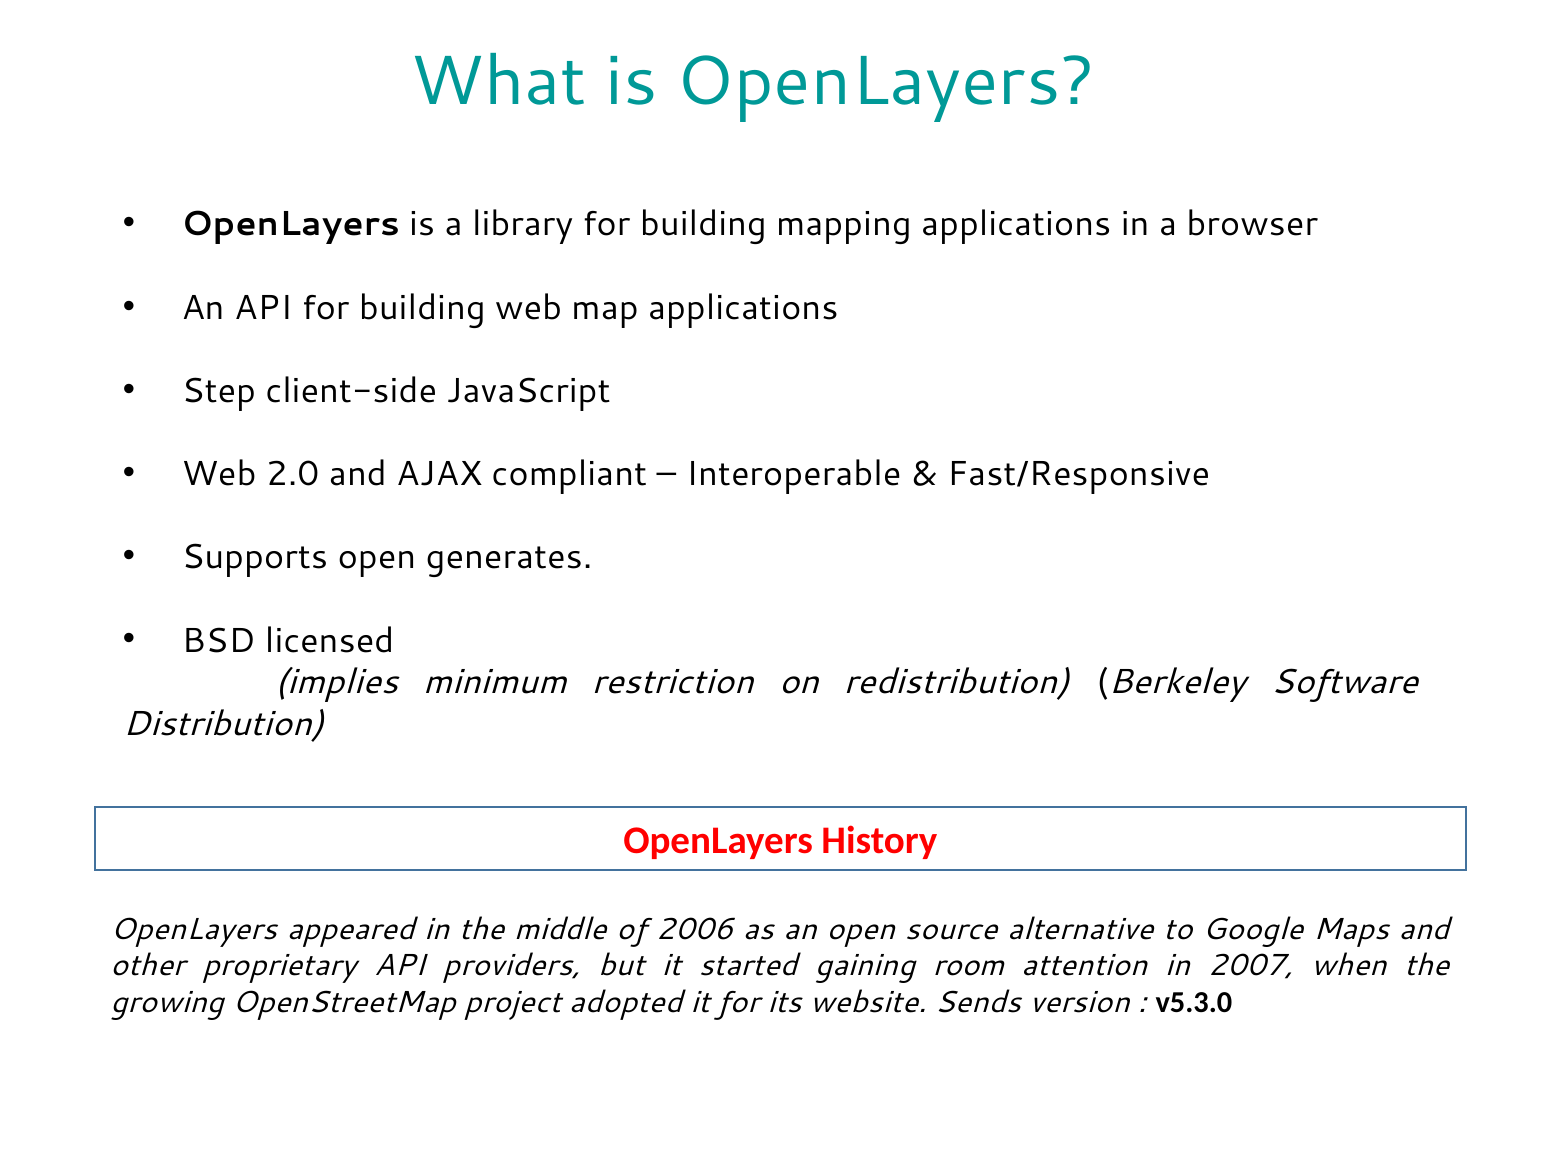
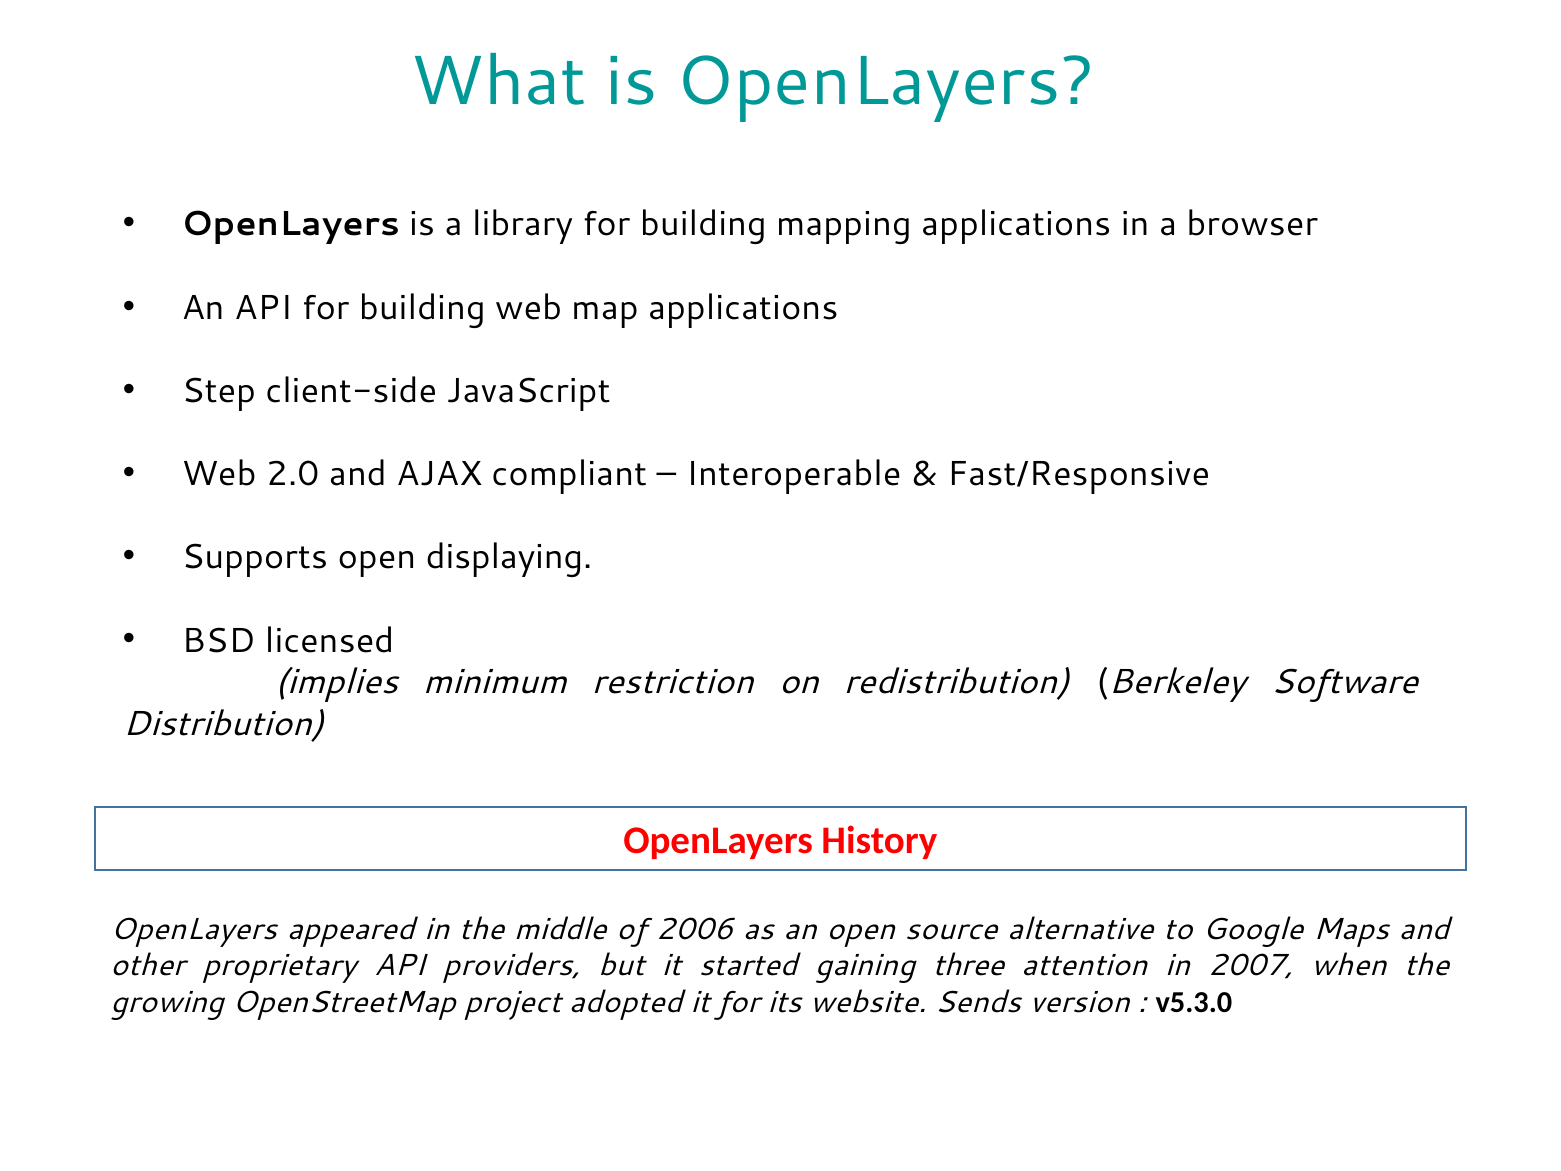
generates: generates -> displaying (509, 557)
room: room -> three (969, 966)
